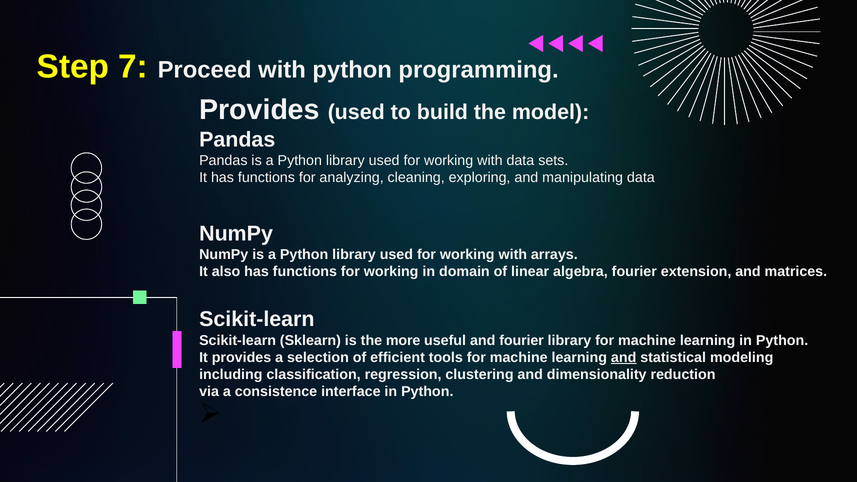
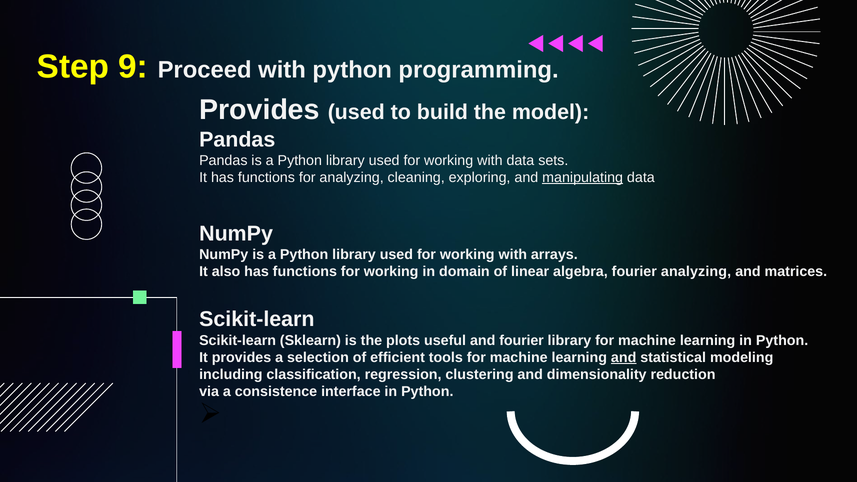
7: 7 -> 9 (133, 67)
manipulating underline: none -> present (583, 178)
fourier extension: extension -> analyzing (696, 272)
more: more -> plots (403, 340)
